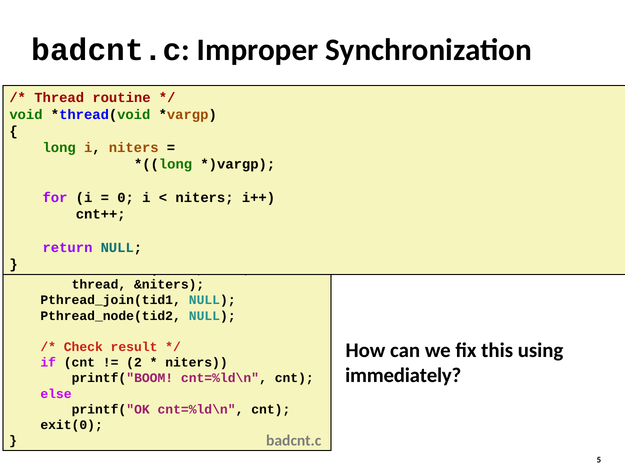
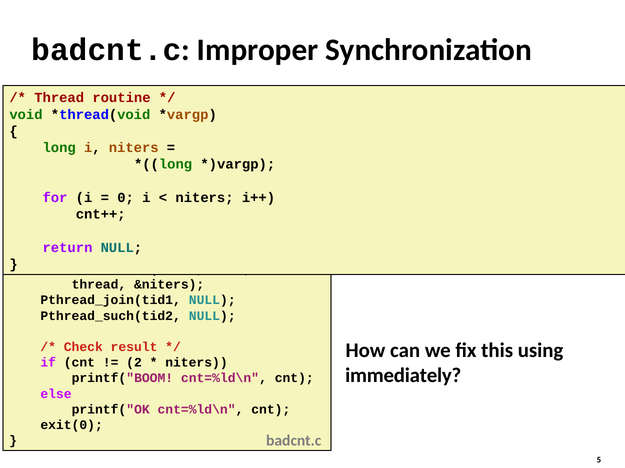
Pthread_node(tid2: Pthread_node(tid2 -> Pthread_such(tid2 (111, 316)
